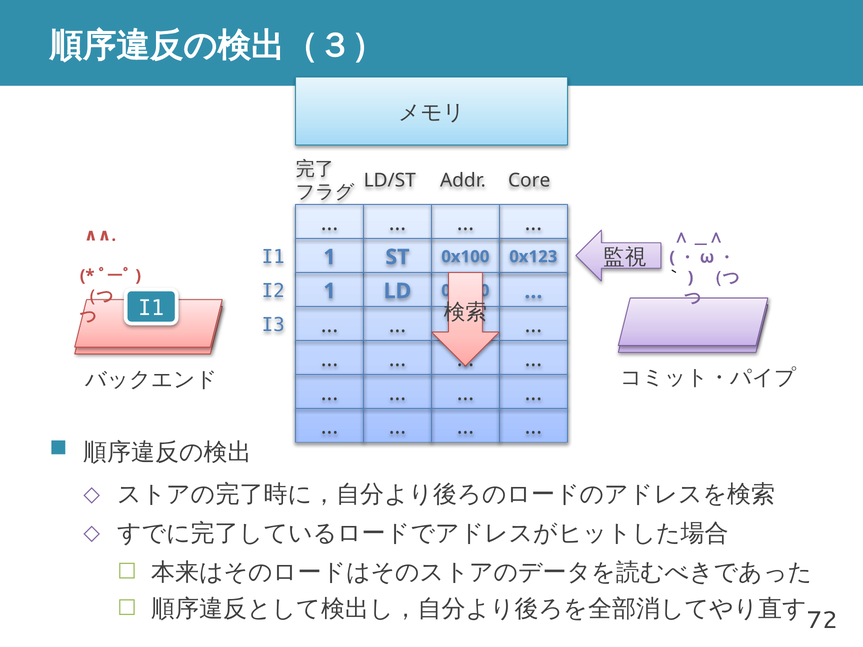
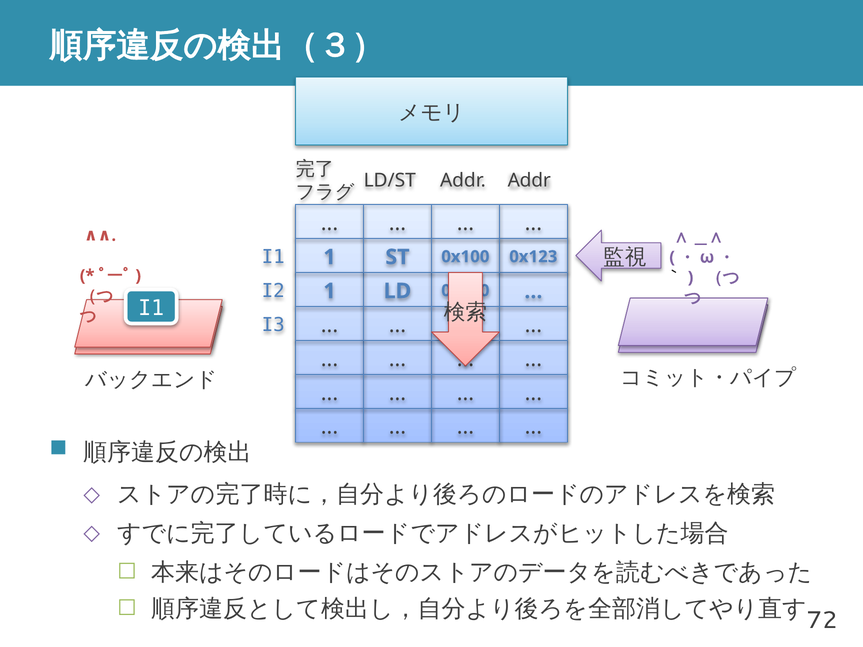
Core: Core -> Addr (529, 181)
